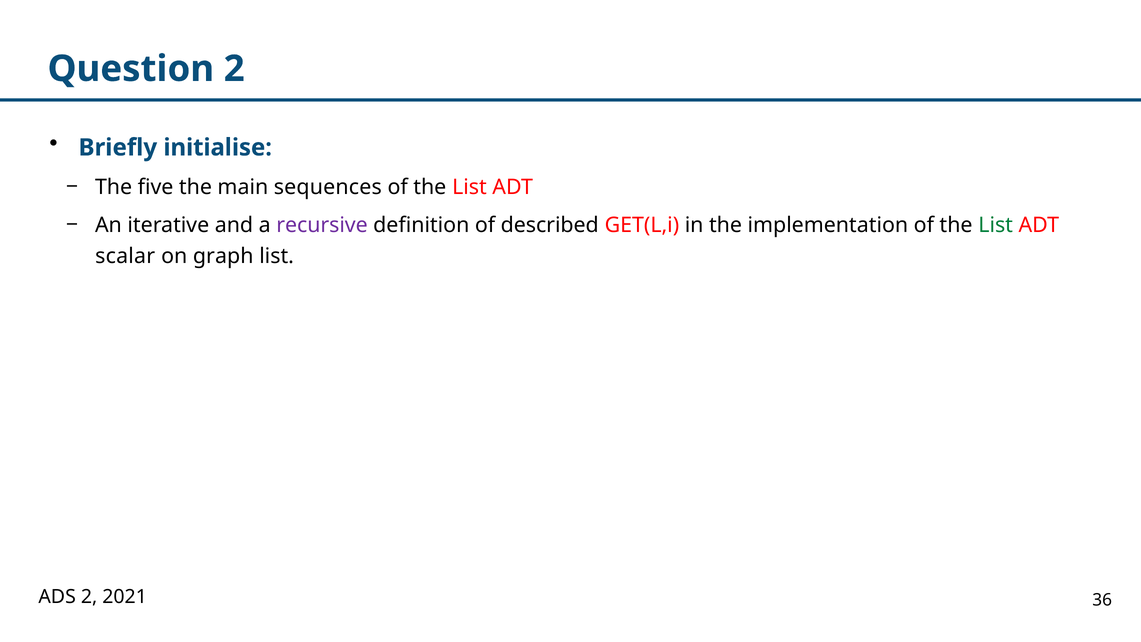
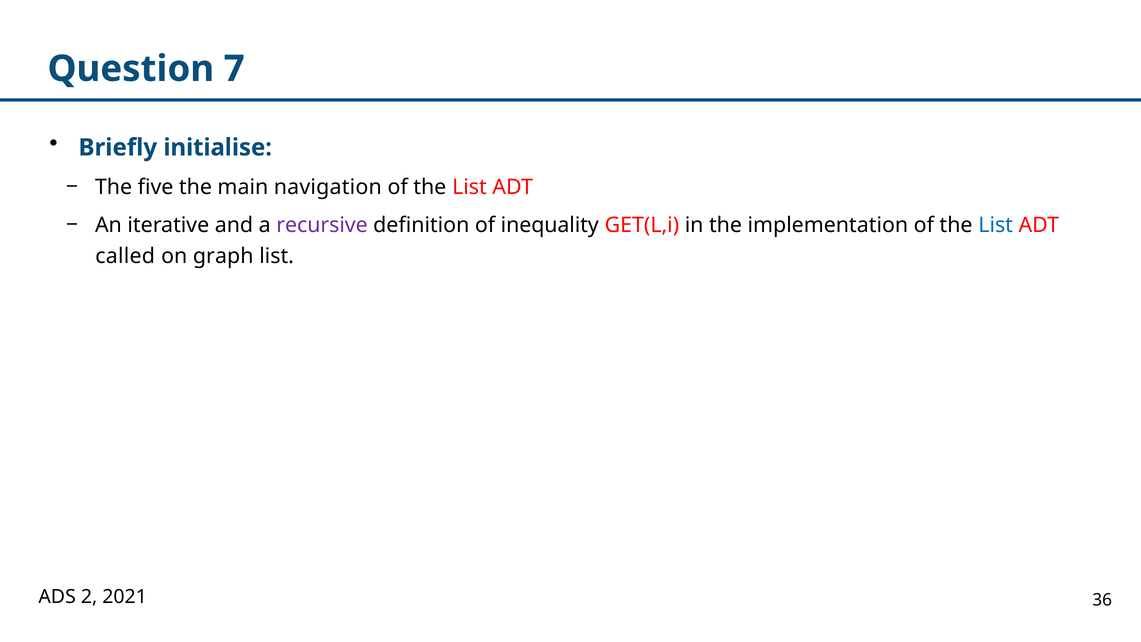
Question 2: 2 -> 7 (234, 69)
sequences: sequences -> navigation (328, 187)
described: described -> inequality (550, 225)
List colour: green -> blue (996, 225)
scalar: scalar -> called (125, 256)
